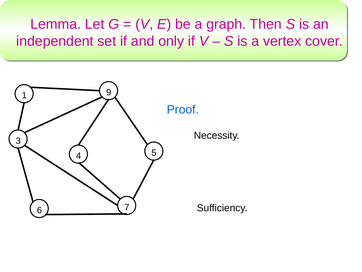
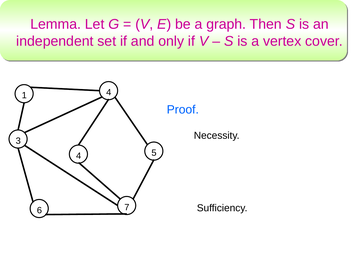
9: 9 -> 4 (109, 92)
